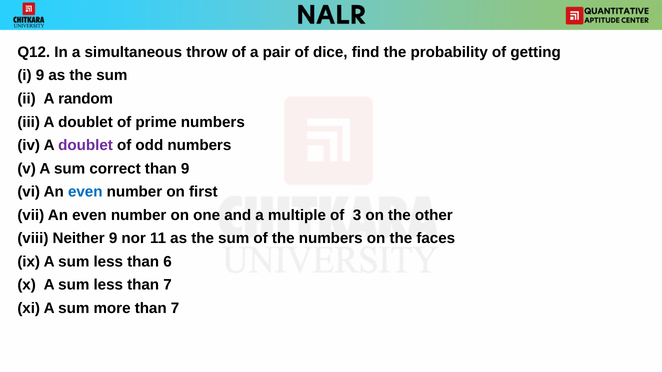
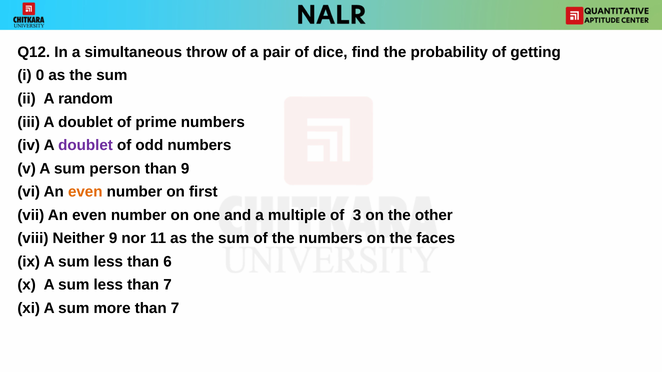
i 9: 9 -> 0 (40, 76)
correct: correct -> person (115, 169)
even colour: blue -> orange (85, 192)
